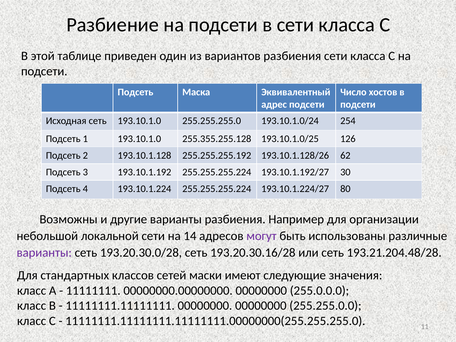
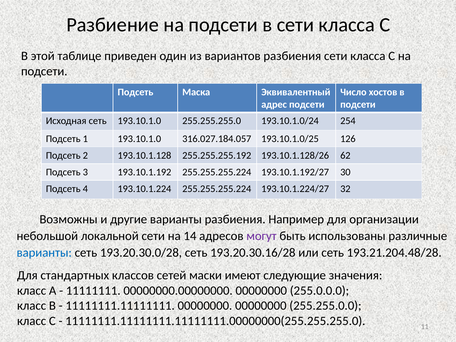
255.355.255.128: 255.355.255.128 -> 316.027.184.057 (217, 139)
80: 80 -> 32 (345, 189)
варианты colour: purple -> blue (44, 253)
